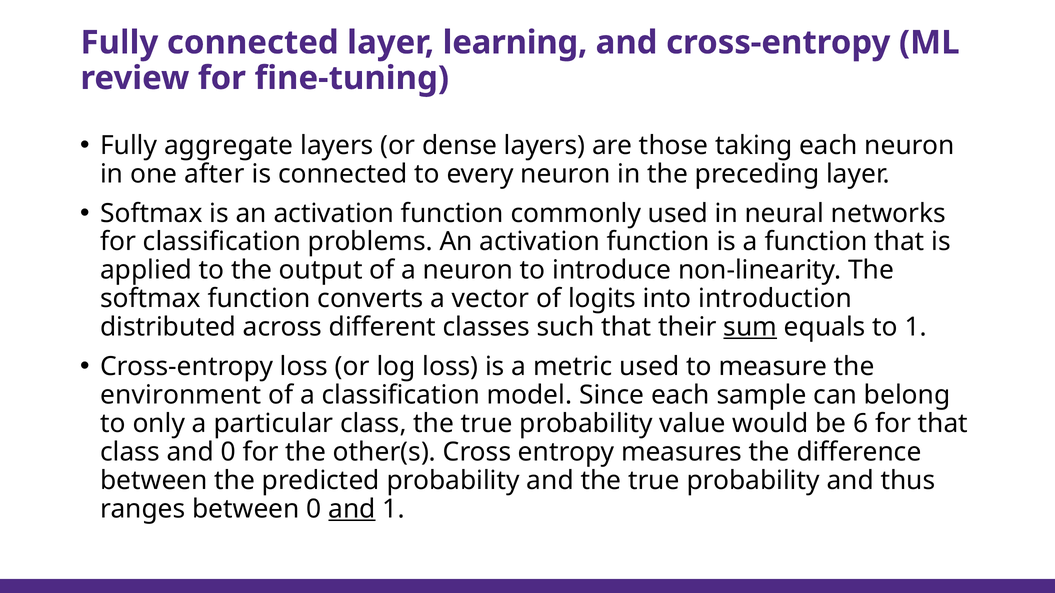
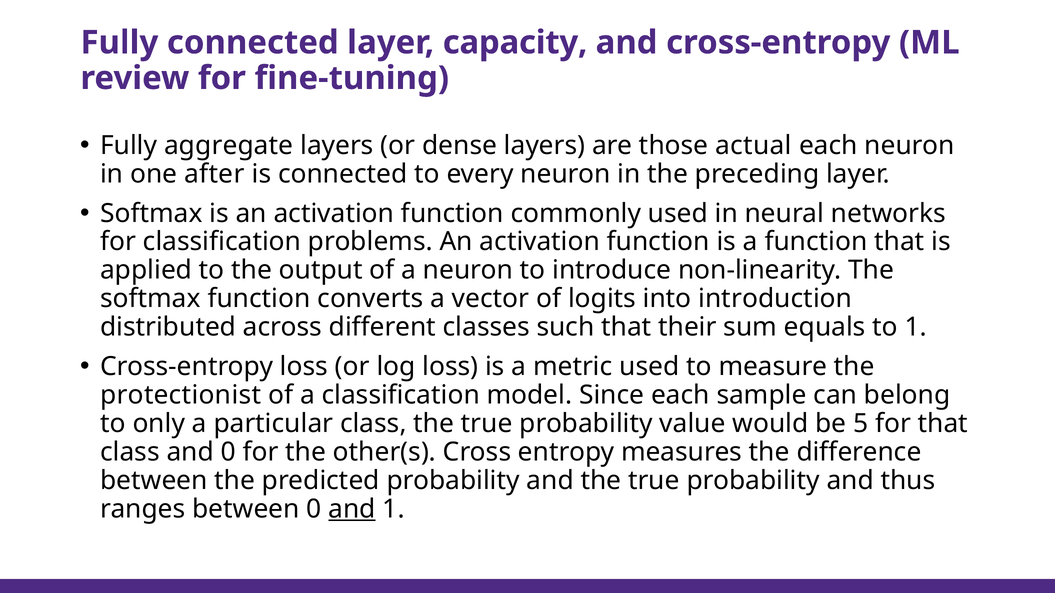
learning: learning -> capacity (515, 43)
taking: taking -> actual (754, 146)
sum underline: present -> none (750, 327)
environment: environment -> protectionist (181, 395)
6: 6 -> 5 (861, 424)
